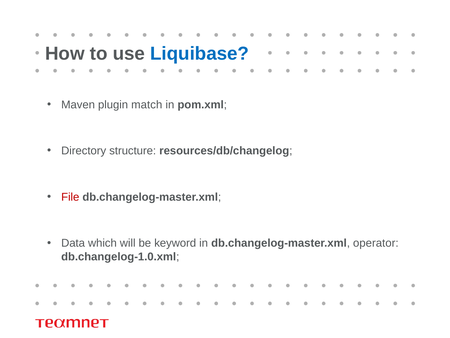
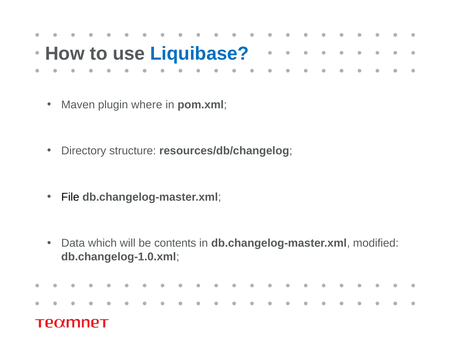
match: match -> where (147, 105)
File colour: red -> black (70, 197)
keyword: keyword -> contents (175, 243)
operator: operator -> modified (376, 243)
